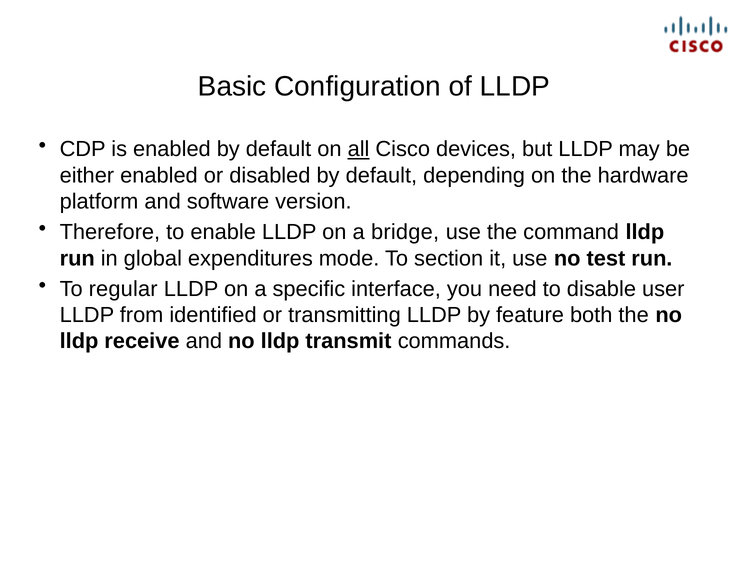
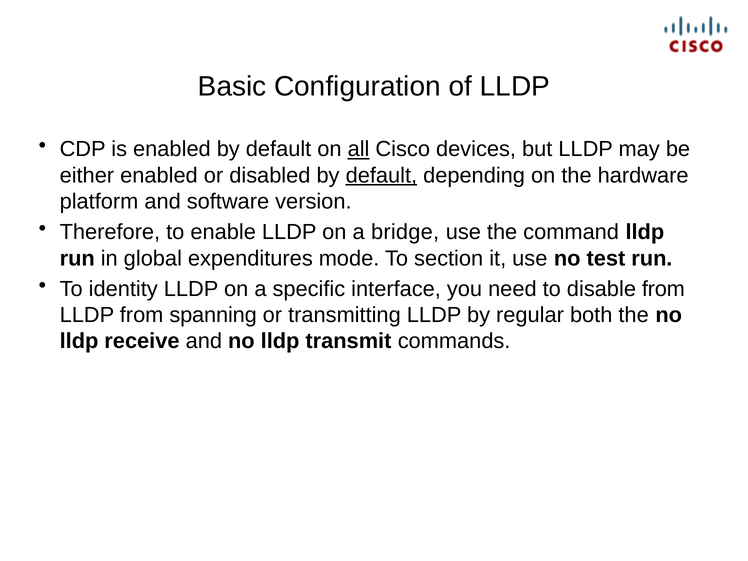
default underline: none -> present (381, 175)
regular: regular -> identity (123, 289)
disable user: user -> from (663, 289)
identified: identified -> spanning (213, 315)
feature: feature -> regular (530, 315)
